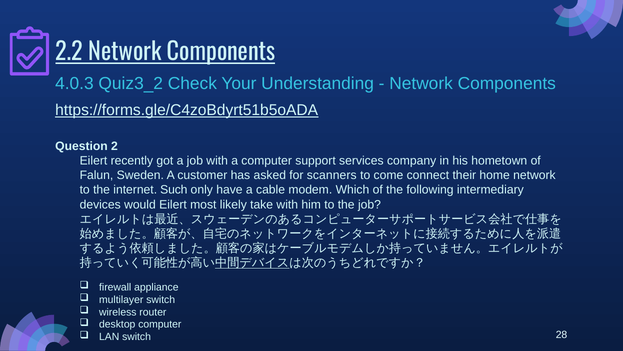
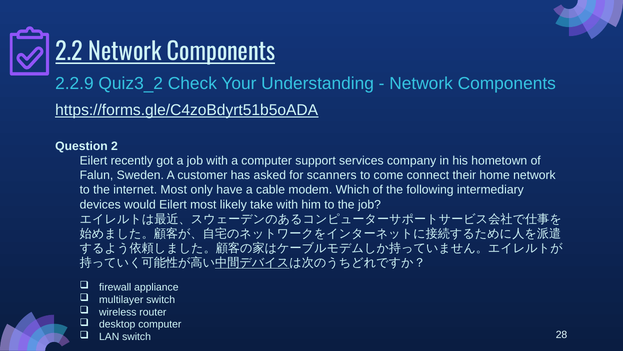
4.0.3: 4.0.3 -> 2.2.9 (74, 83)
internet Such: Such -> Most (174, 190)
